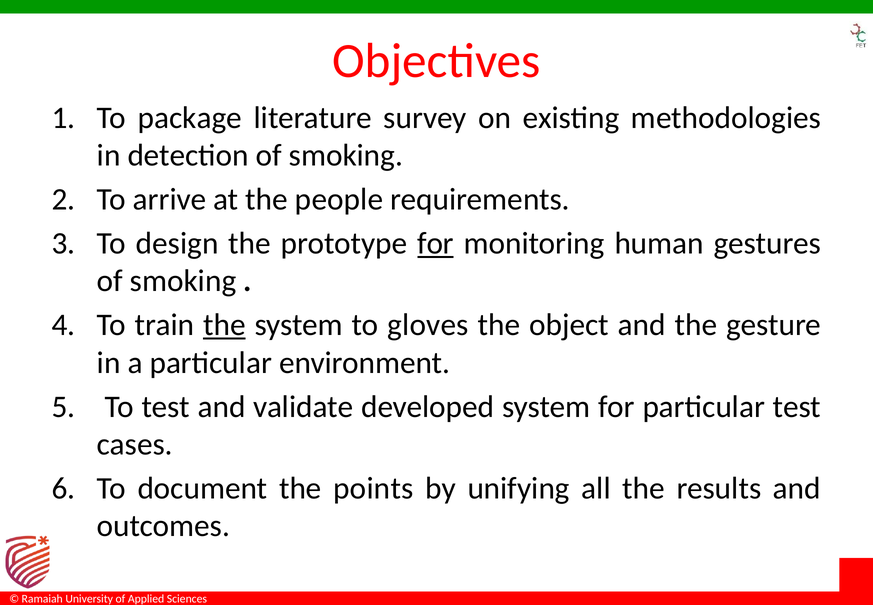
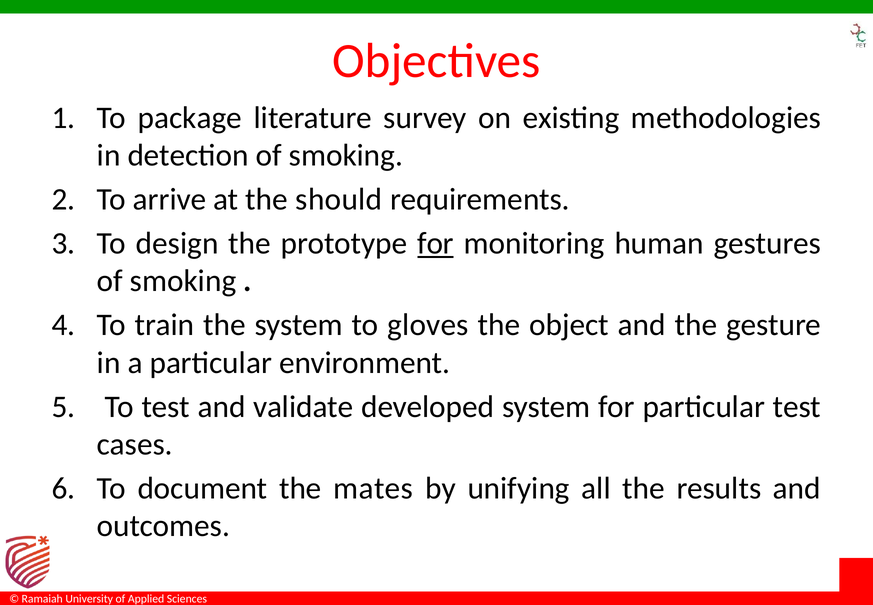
people: people -> should (339, 199)
the underline: present -> none (224, 325)
points: points -> mates (373, 488)
